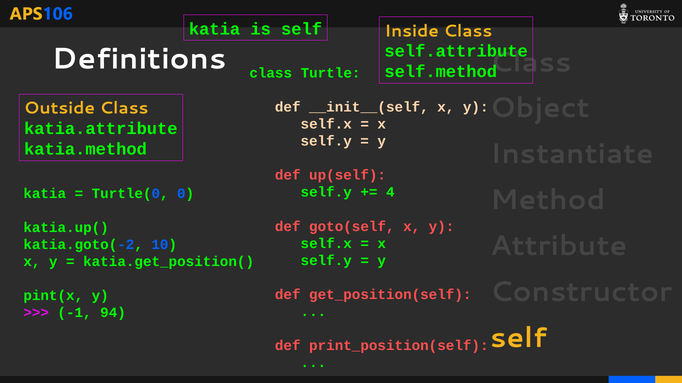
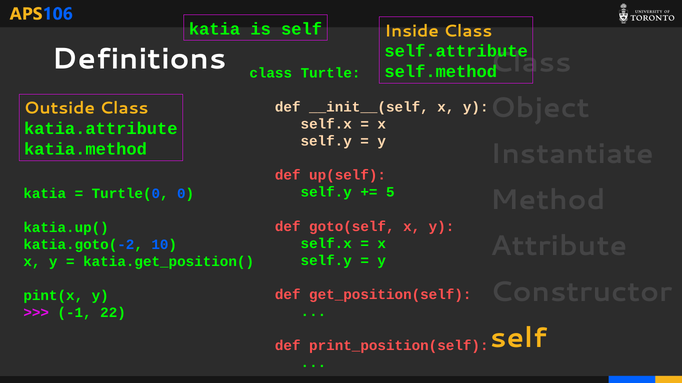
4: 4 -> 5 (390, 193)
94: 94 -> 22 (113, 313)
